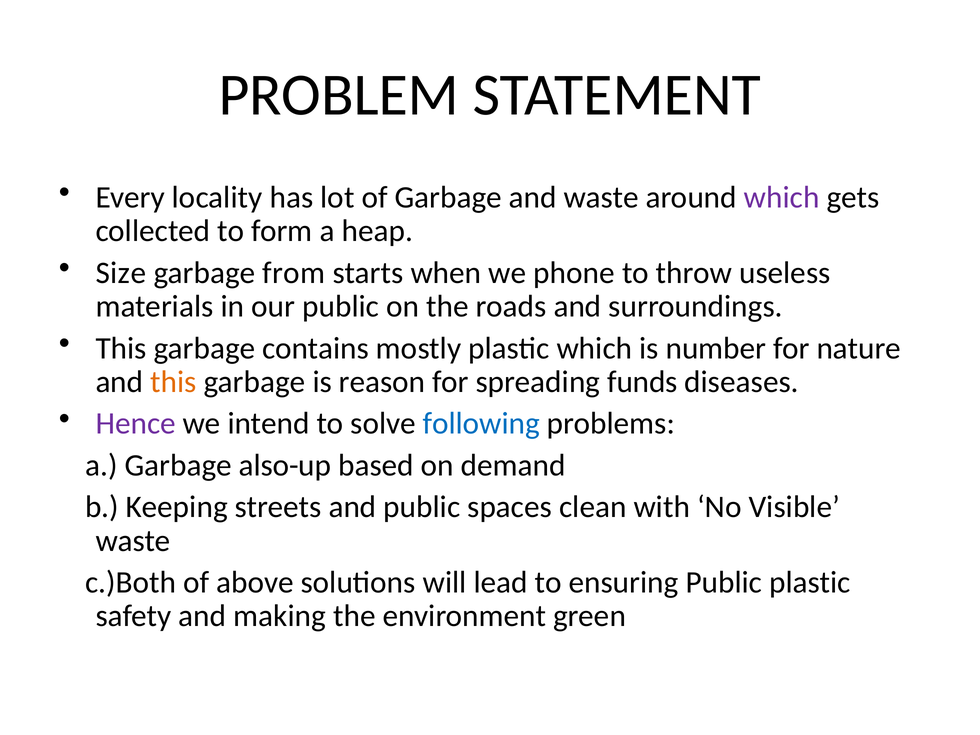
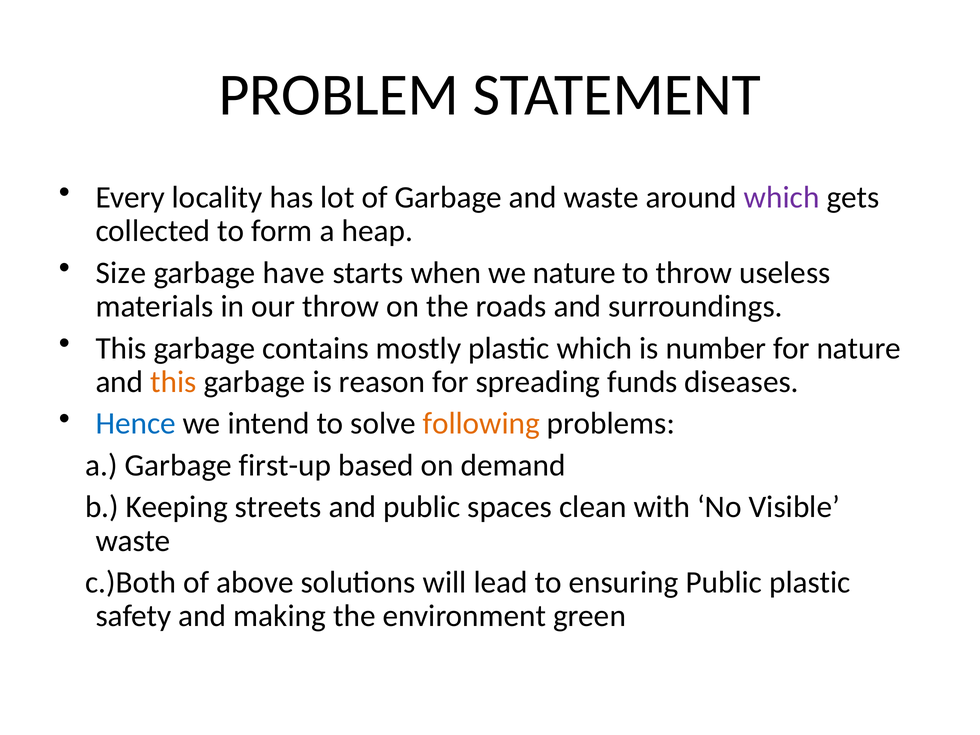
from: from -> have (294, 273)
we phone: phone -> nature (574, 273)
our public: public -> throw (341, 307)
Hence colour: purple -> blue (136, 424)
following colour: blue -> orange (481, 424)
also-up: also-up -> first-up (285, 465)
